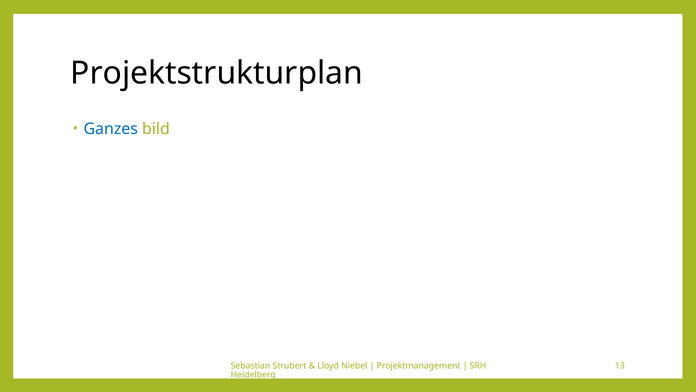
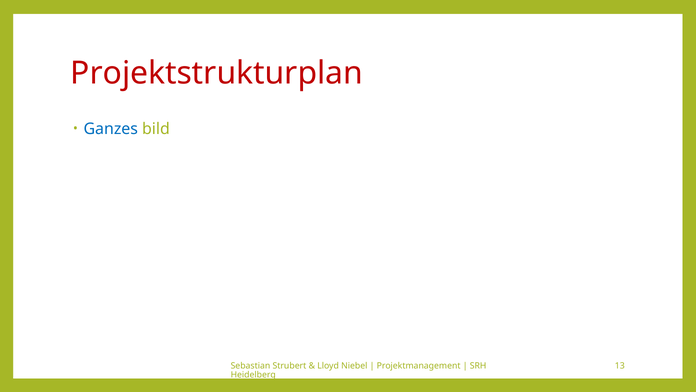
Projektstrukturplan colour: black -> red (217, 73)
